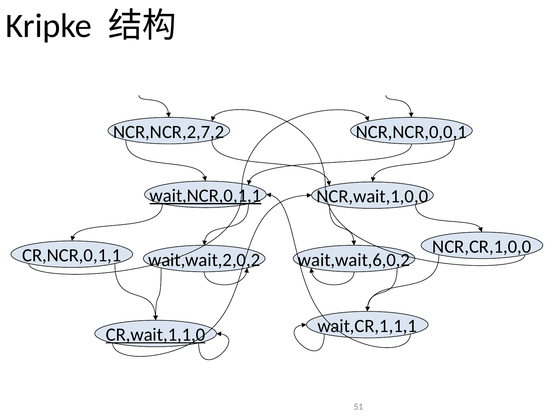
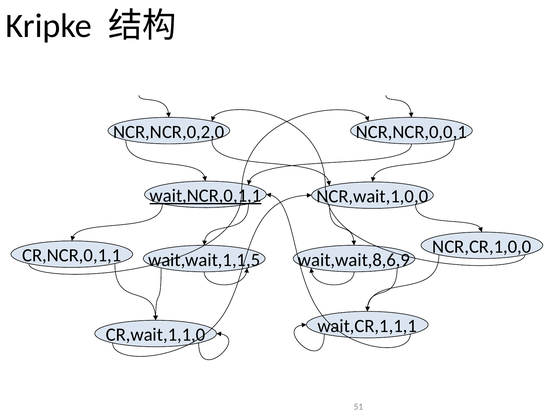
NCR,NCR,2,7,2: NCR,NCR,2,7,2 -> NCR,NCR,0,2,0 (169, 132)
wait,wait,2,0,2: wait,wait,2,0,2 -> wait,wait,1,1,5 (204, 260)
wait,wait,6,0,2: wait,wait,6,0,2 -> wait,wait,8,6,9 (354, 260)
CR,wait,1,1,0 underline: present -> none (156, 335)
